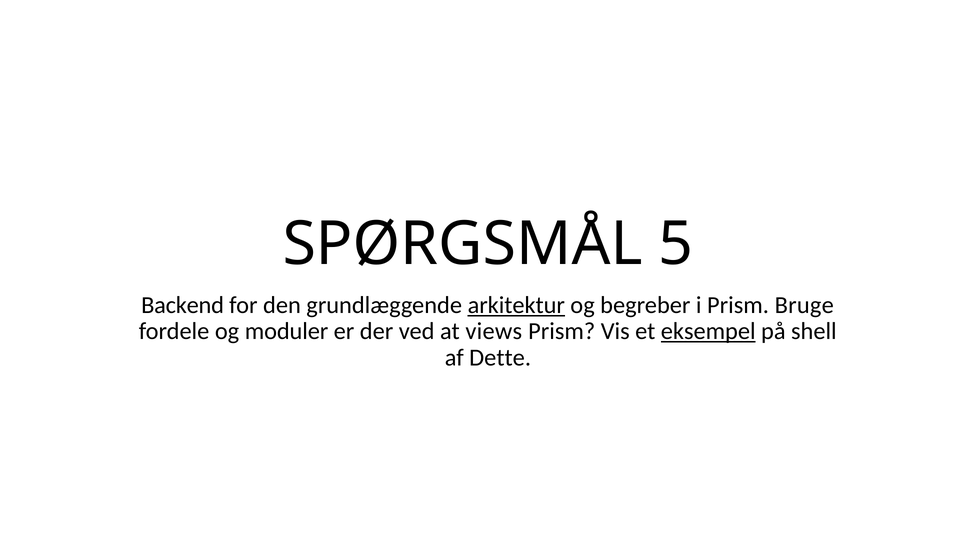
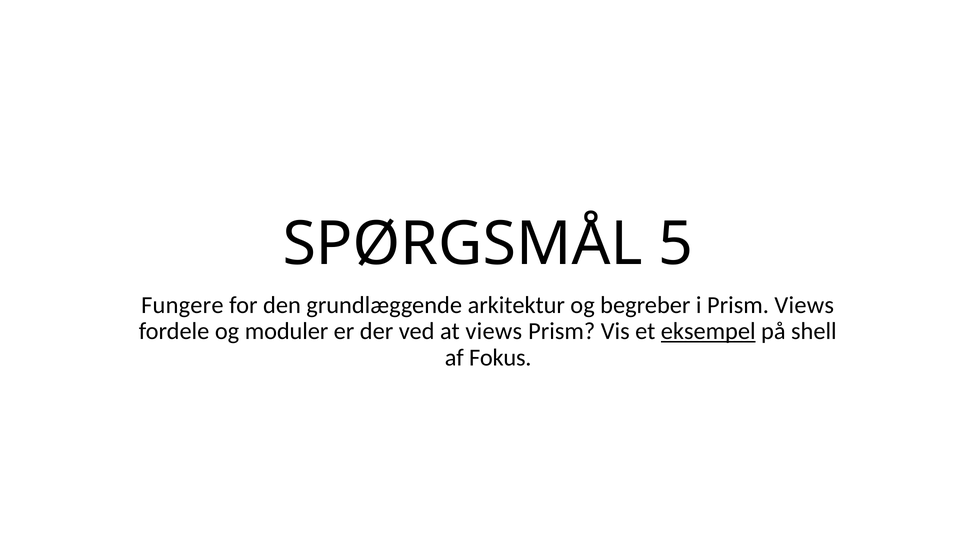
Backend: Backend -> Fungere (182, 305)
arkitektur underline: present -> none (516, 305)
Prism Bruge: Bruge -> Views (804, 305)
Dette: Dette -> Fokus (500, 358)
